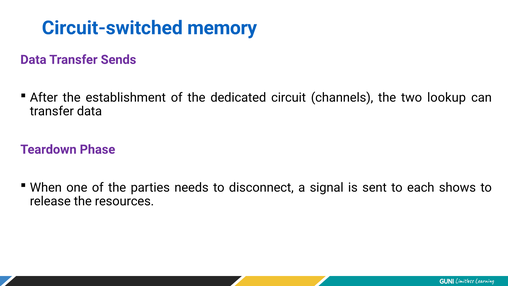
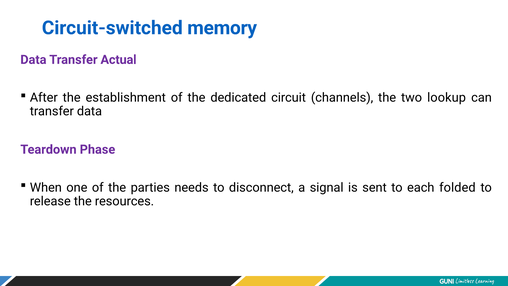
Sends: Sends -> Actual (119, 60)
shows: shows -> folded (457, 187)
